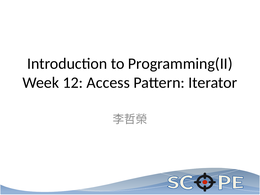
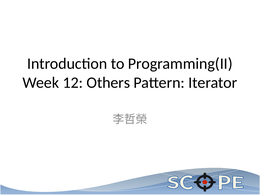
Access: Access -> Others (108, 83)
